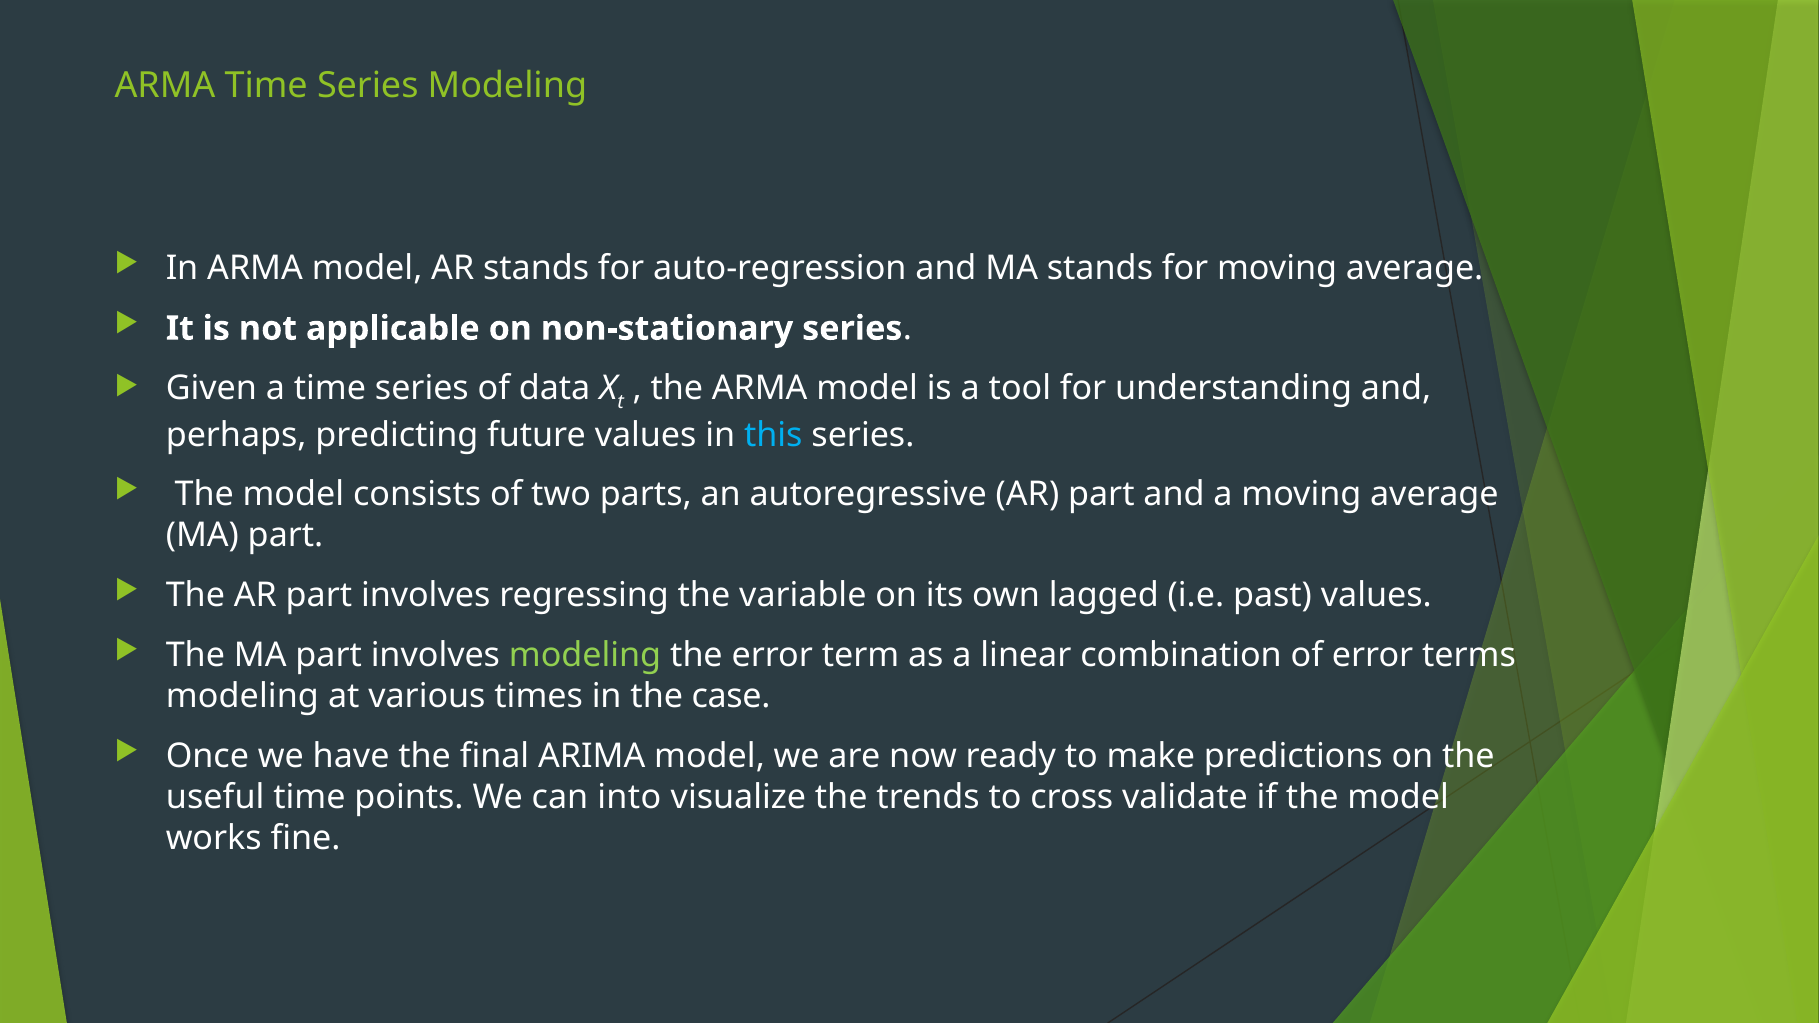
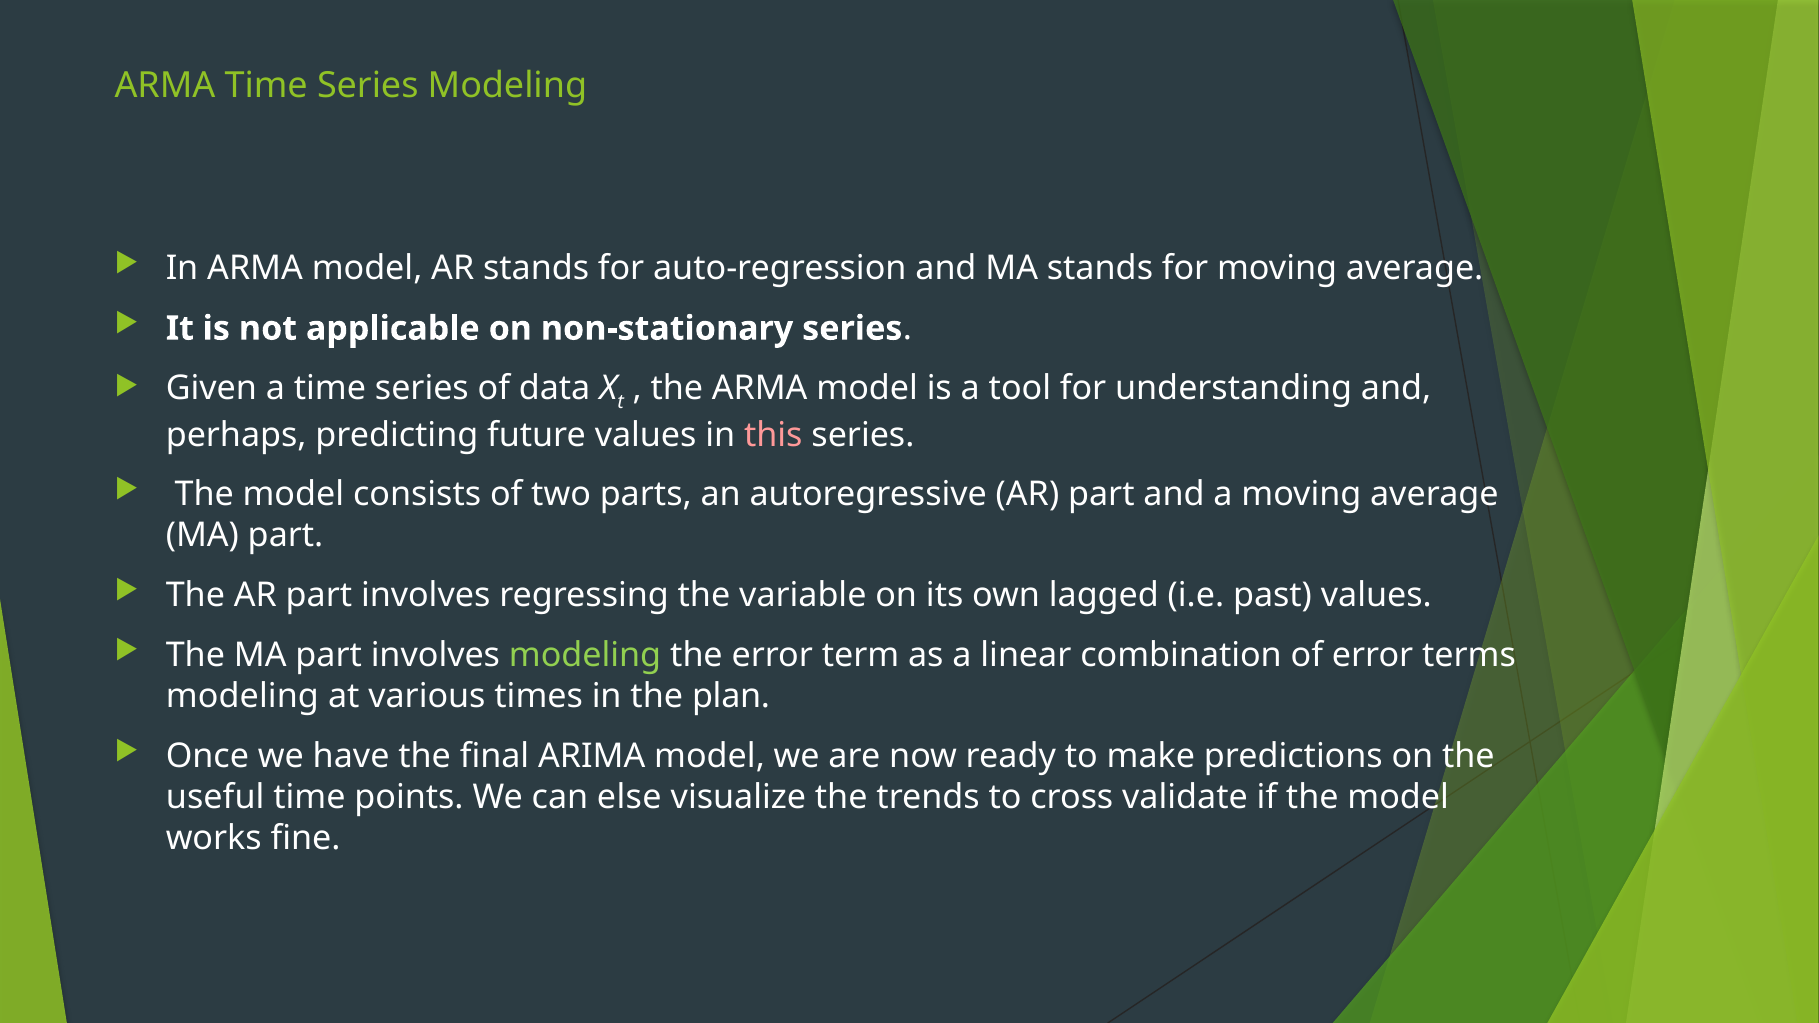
this colour: light blue -> pink (773, 435)
case: case -> plan (731, 696)
into: into -> else (629, 797)
